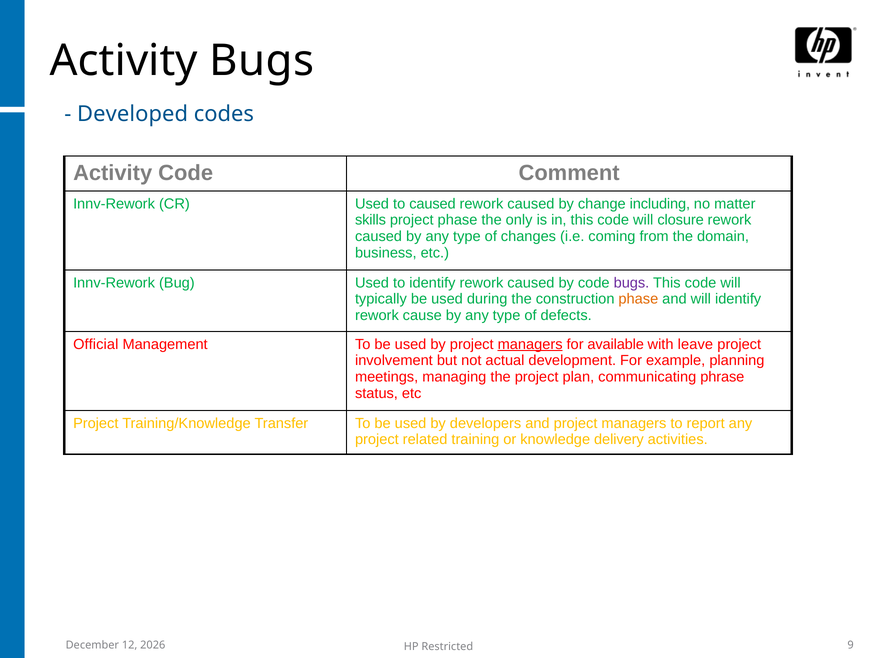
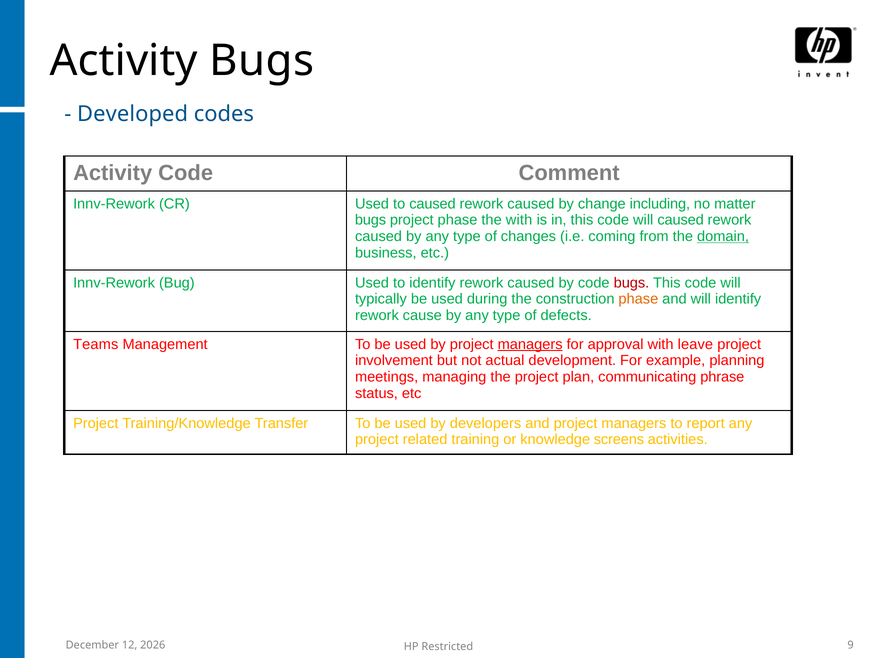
skills: skills -> bugs (371, 220)
the only: only -> with (519, 220)
will closure: closure -> caused (681, 220)
domain underline: none -> present (723, 236)
bugs colour: purple -> red (631, 283)
Official: Official -> Teams (96, 344)
available: available -> approval (616, 344)
delivery: delivery -> screens (619, 439)
